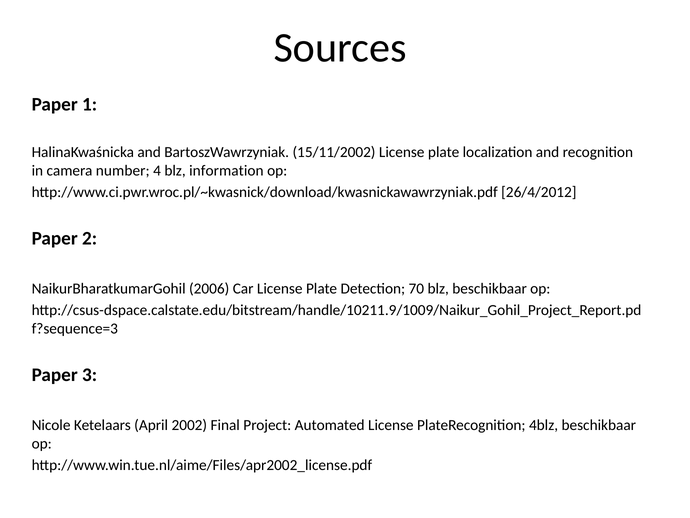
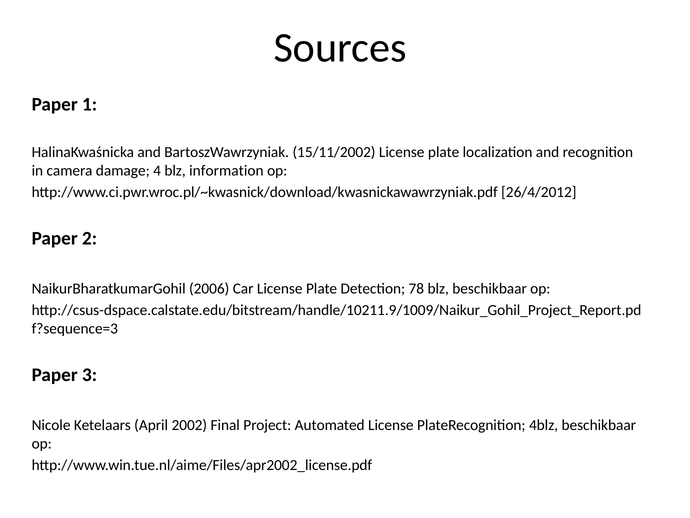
number: number -> damage (123, 170)
70: 70 -> 78 (416, 288)
